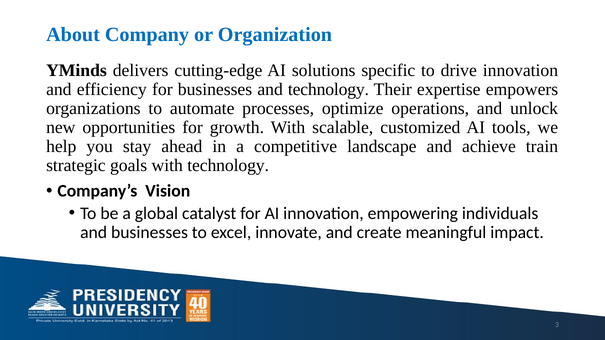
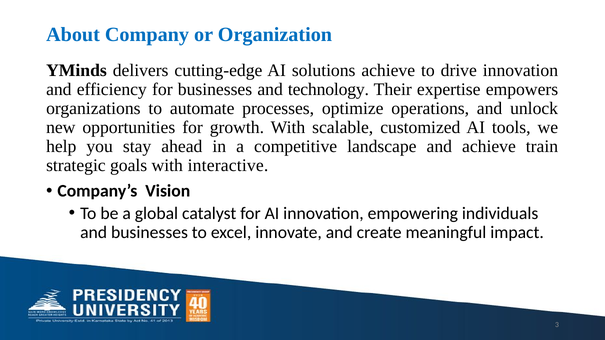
solutions specific: specific -> achieve (388, 71)
with technology: technology -> interactive (228, 166)
